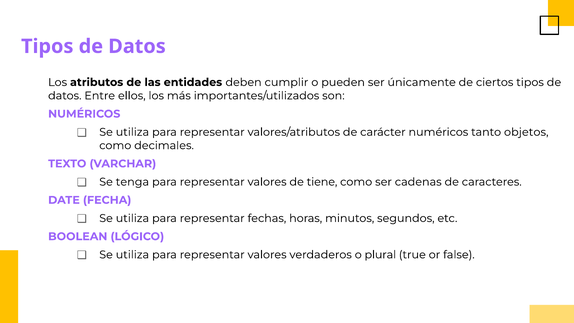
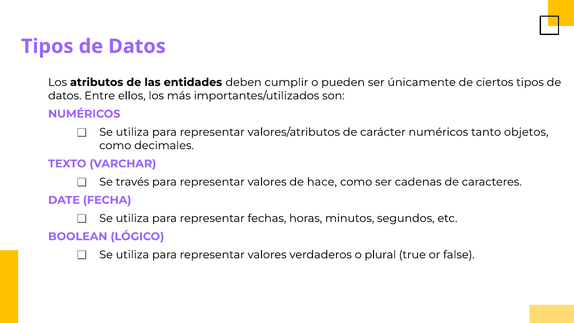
tenga: tenga -> través (132, 182)
tiene: tiene -> hace (322, 182)
